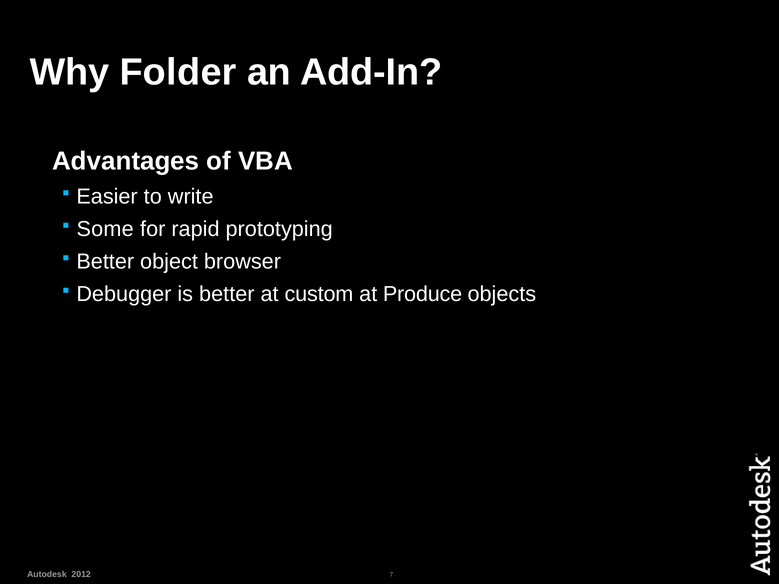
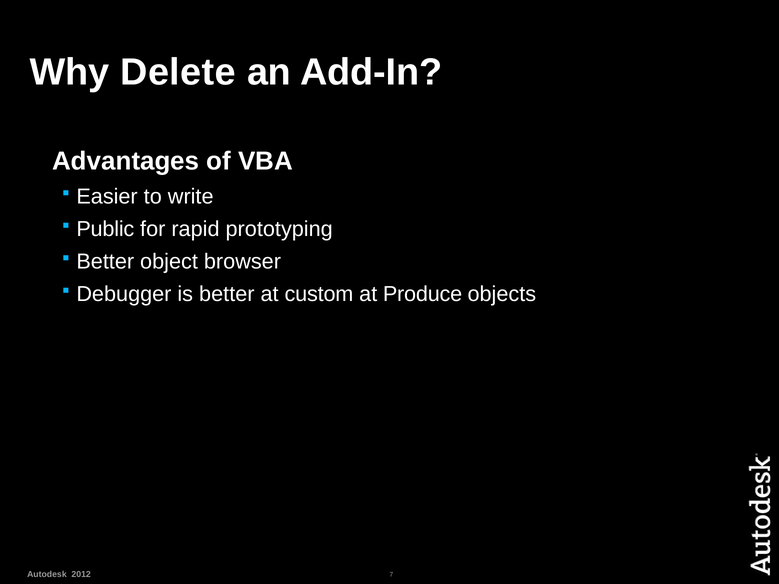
Folder: Folder -> Delete (178, 72)
Some: Some -> Public (105, 229)
